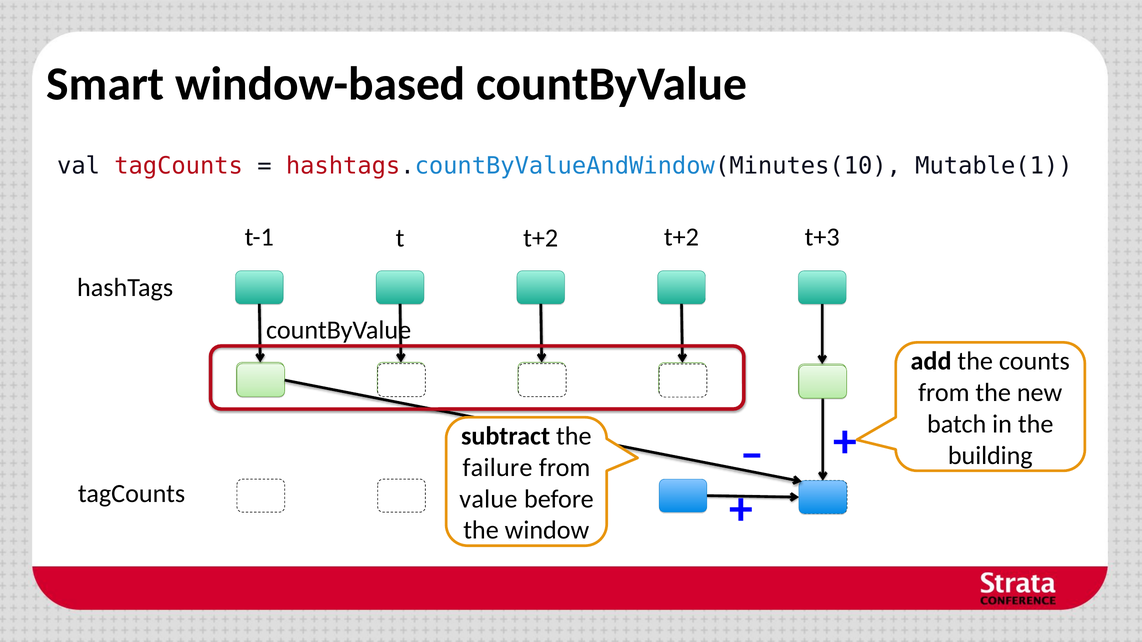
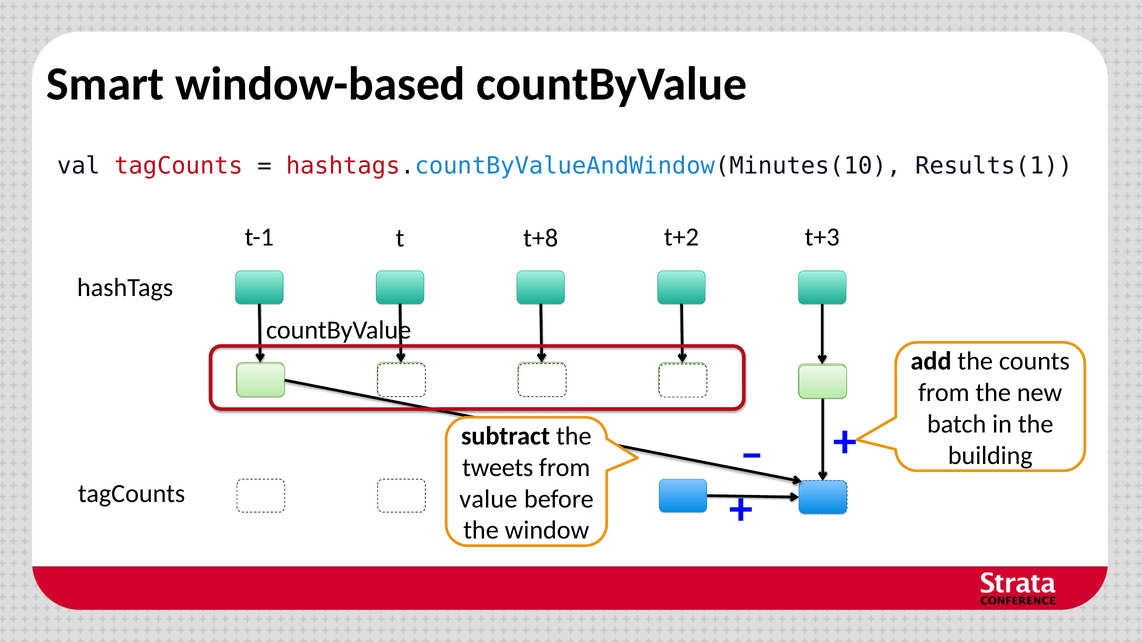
Mutable(1: Mutable(1 -> Results(1 (994, 166)
t t+2: t+2 -> t+8 (541, 238)
failure: failure -> tweets (498, 468)
